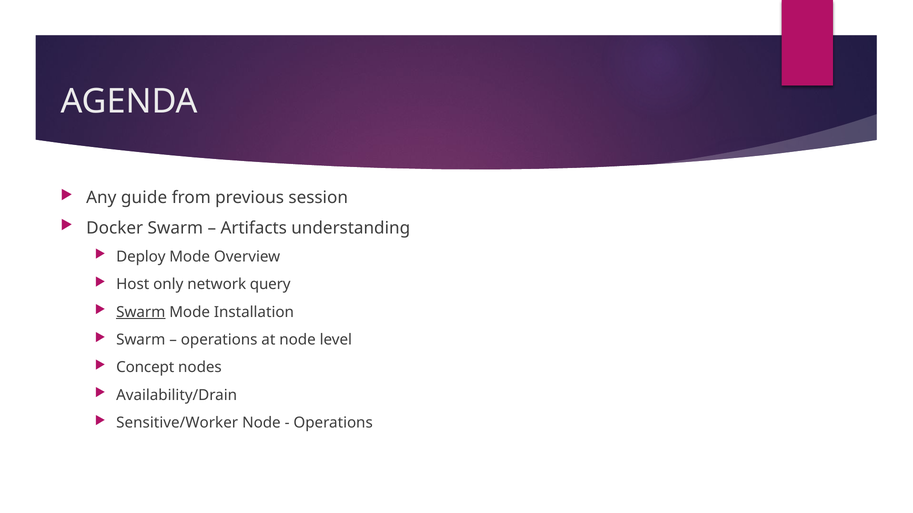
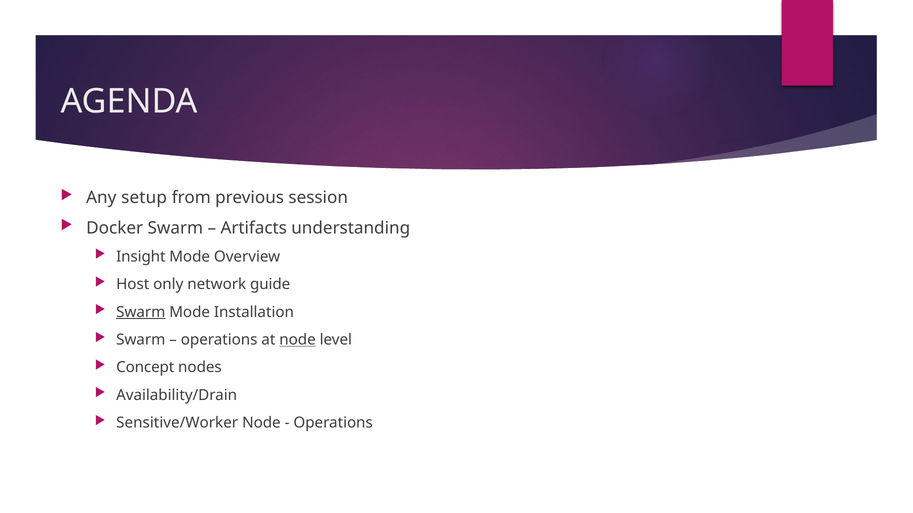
guide: guide -> setup (144, 198)
Deploy: Deploy -> Insight (141, 257)
query: query -> guide (270, 285)
node underline: none -> present (298, 340)
